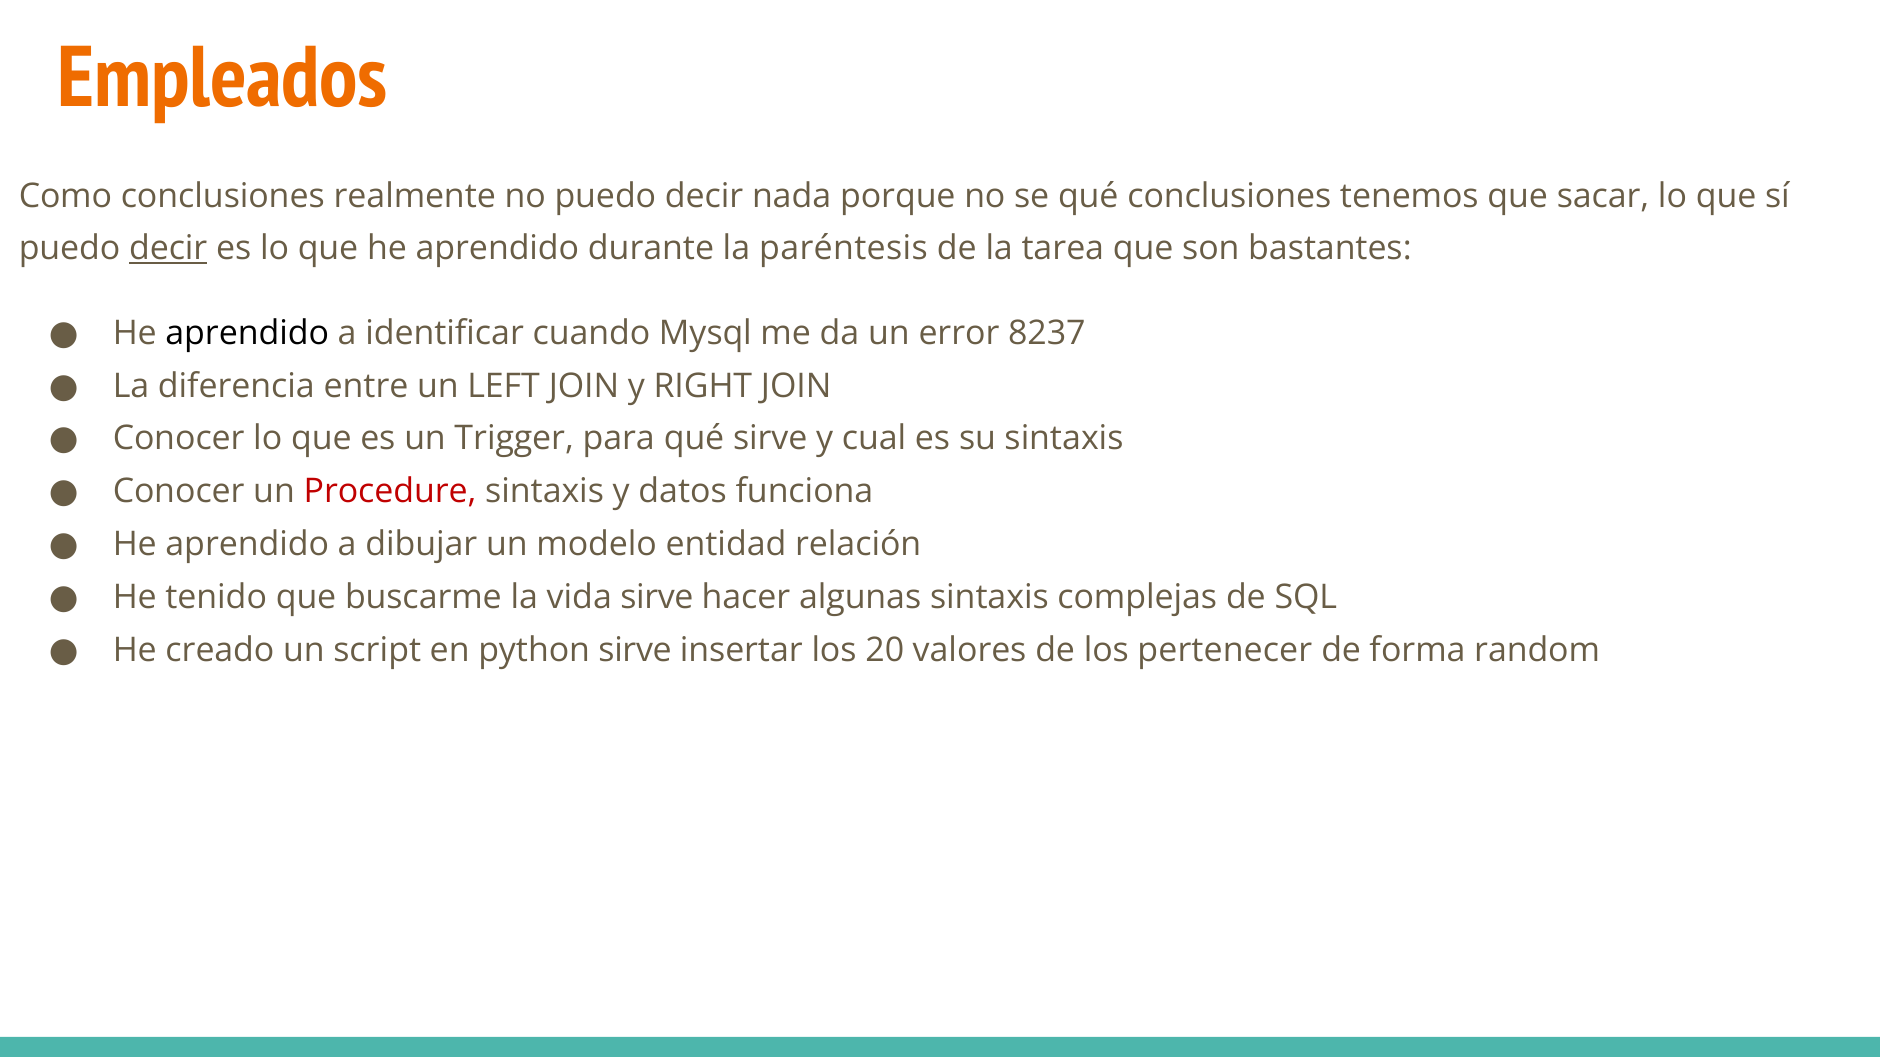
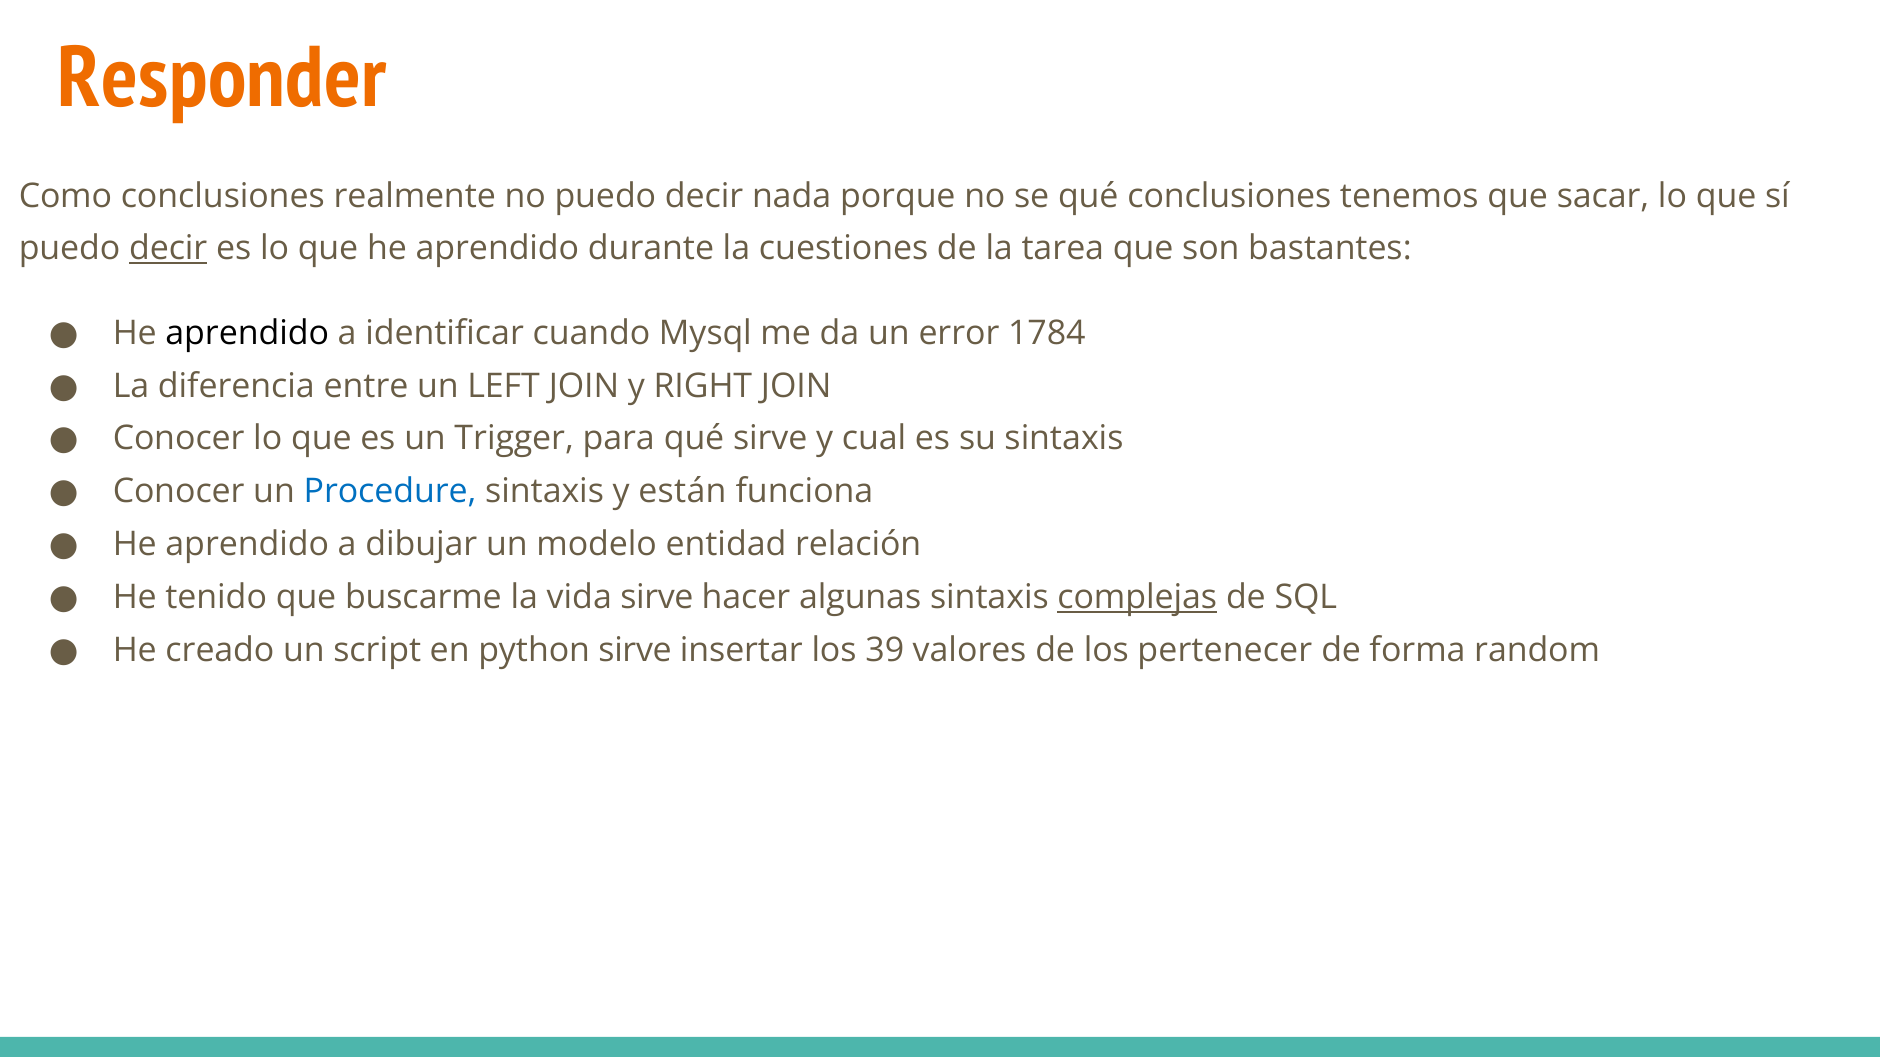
Empleados: Empleados -> Responder (223, 78)
paréntesis: paréntesis -> cuestiones (844, 249)
8237: 8237 -> 1784 (1047, 333)
Procedure colour: red -> blue (390, 492)
datos: datos -> están (682, 492)
complejas underline: none -> present (1137, 598)
20: 20 -> 39 (885, 651)
